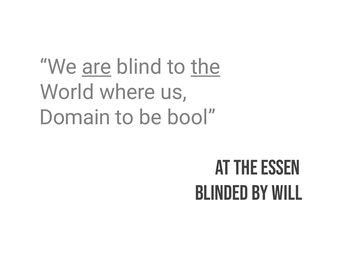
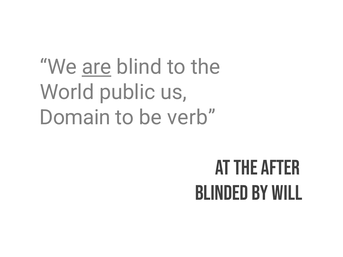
the underline: present -> none (206, 67)
where: where -> public (127, 92)
bool: bool -> verb (191, 117)
ESSEN: ESSEN -> AFTER (280, 168)
